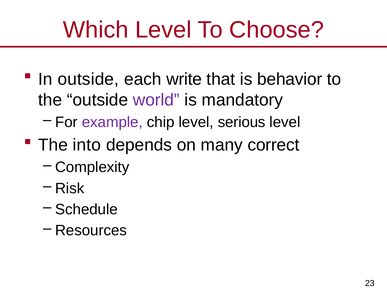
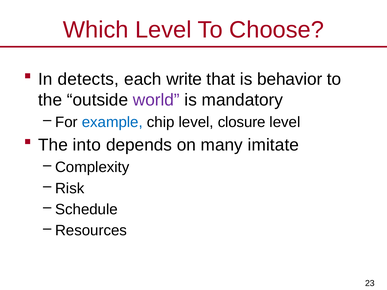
In outside: outside -> detects (88, 79)
example colour: purple -> blue (112, 122)
serious: serious -> closure (242, 122)
correct: correct -> imitate (273, 145)
